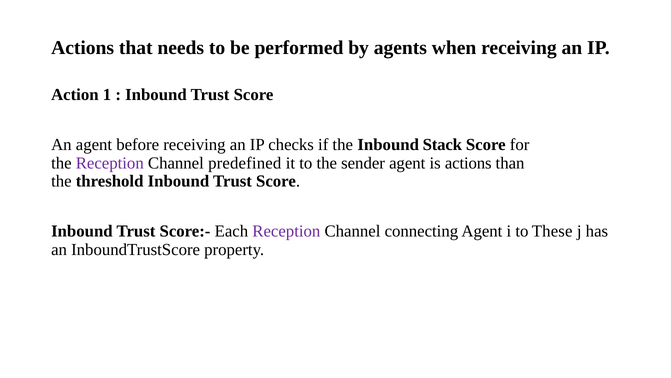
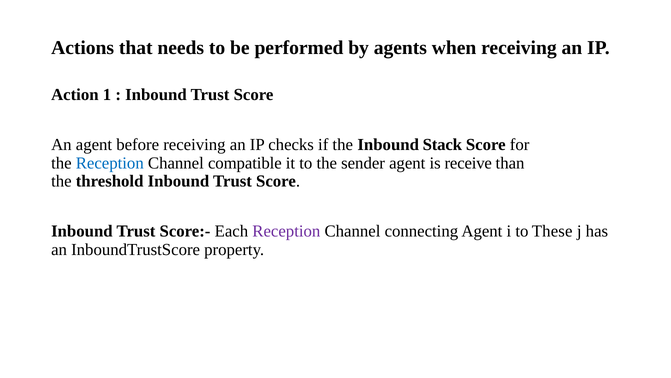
Reception colour: purple -> blue (110, 163)
predefined: predefined -> compatible (245, 163)
is actions: actions -> receive (468, 163)
